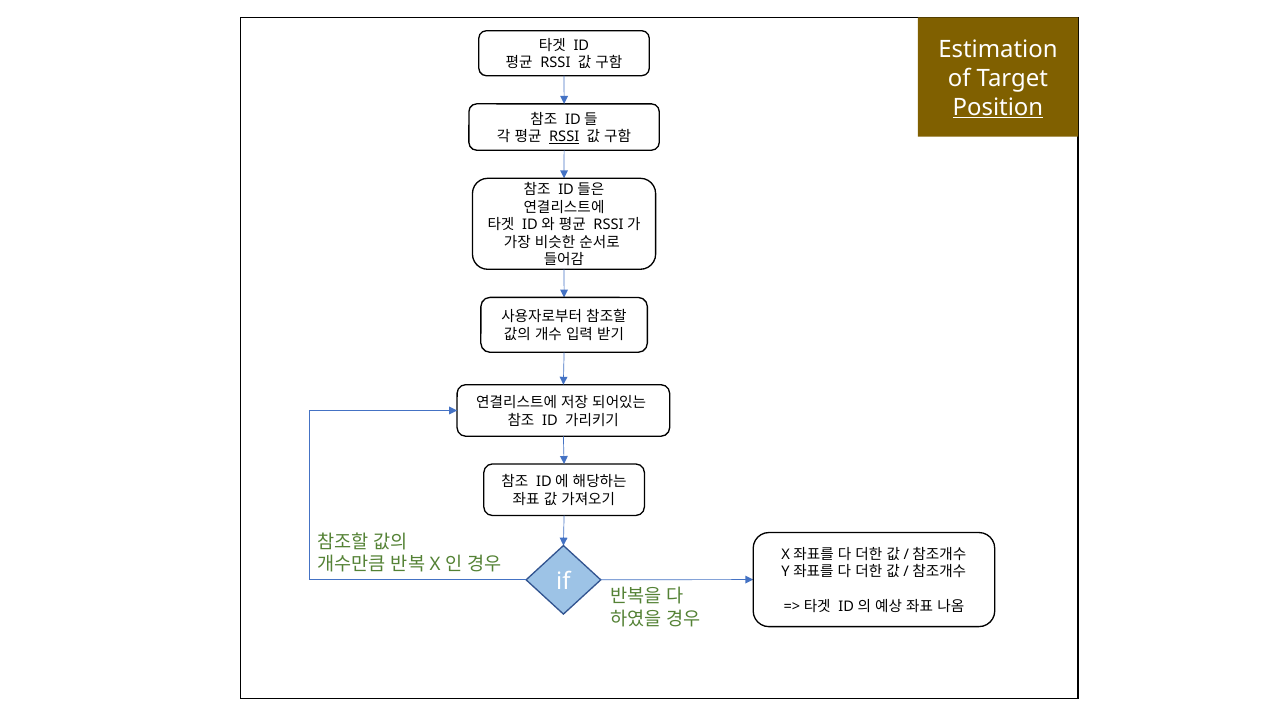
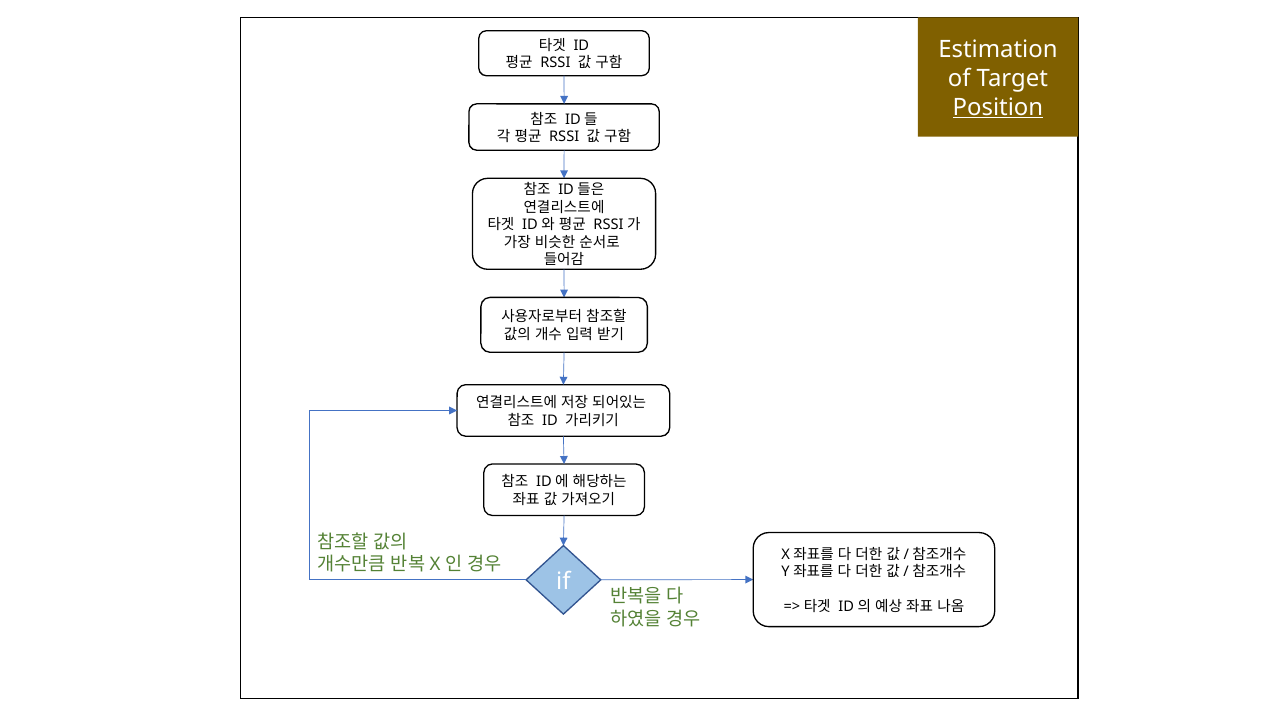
RSSI underline: present -> none (564, 137)
